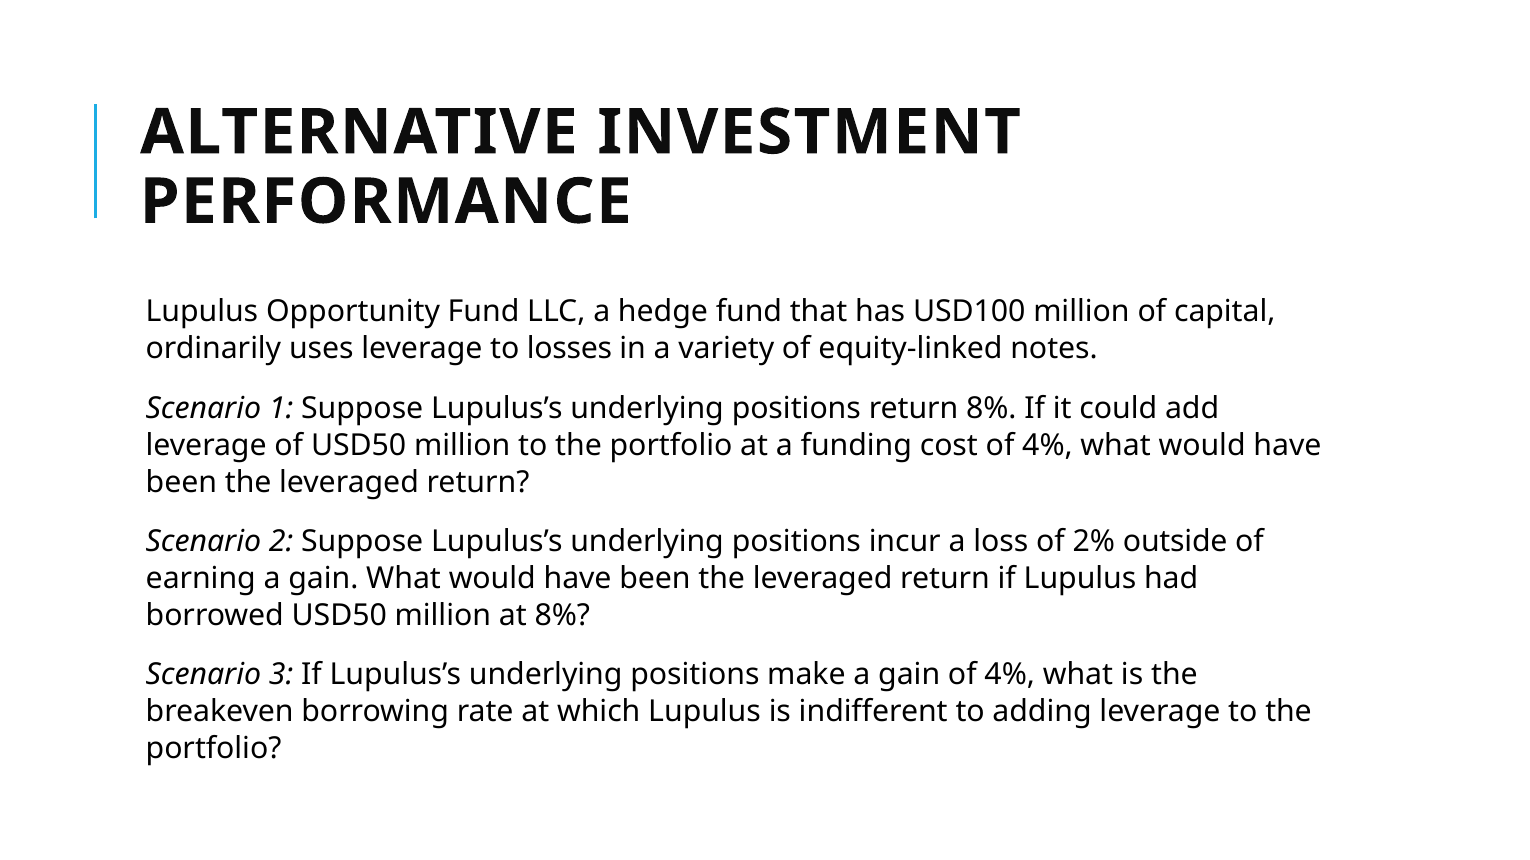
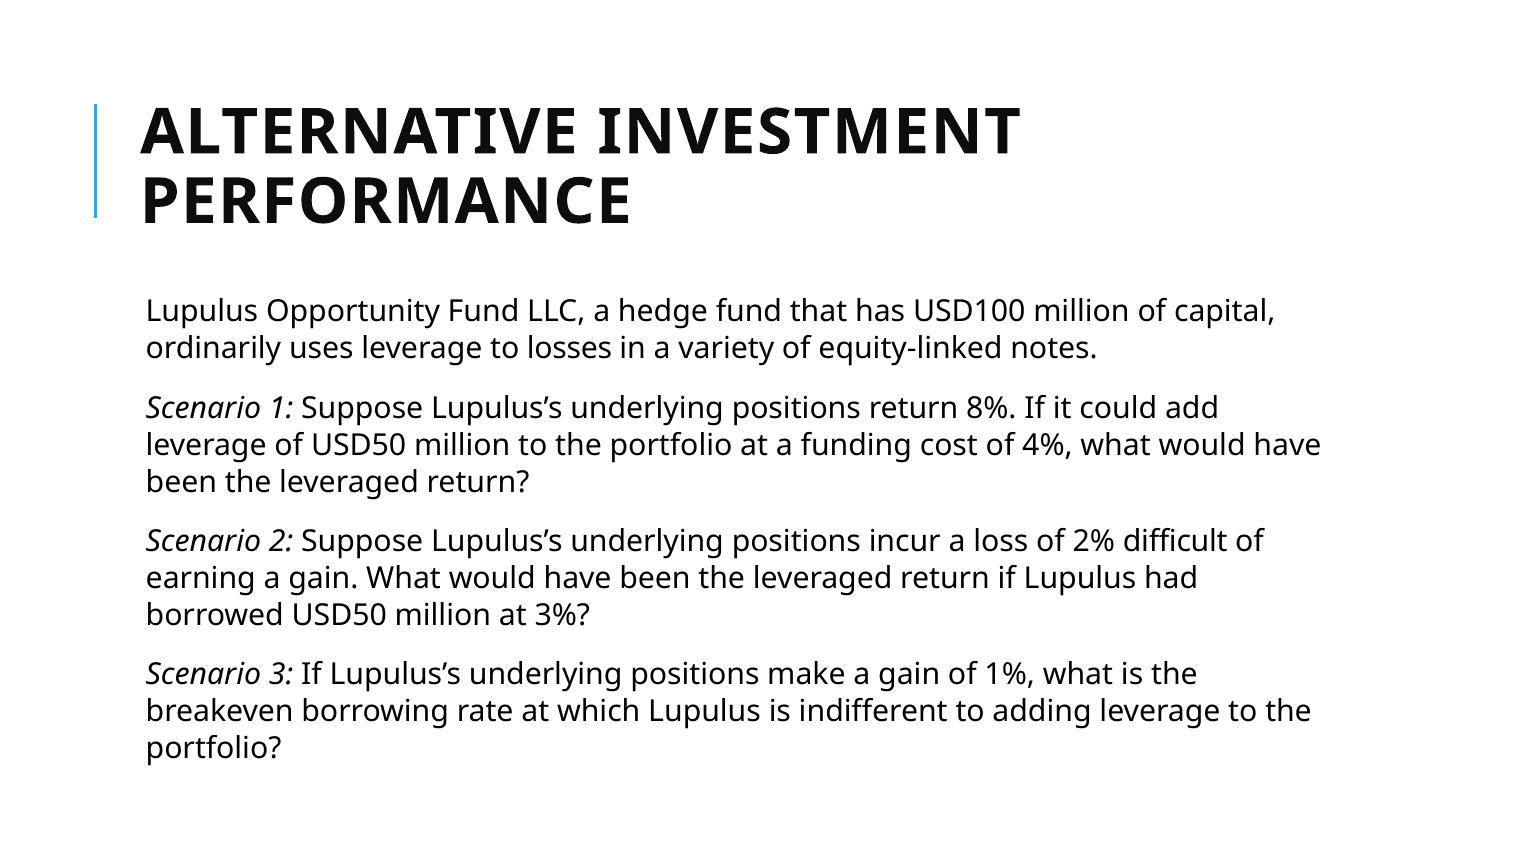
outside: outside -> difficult (1175, 542)
at 8%: 8% -> 3% (562, 616)
gain of 4%: 4% -> 1% (1010, 675)
